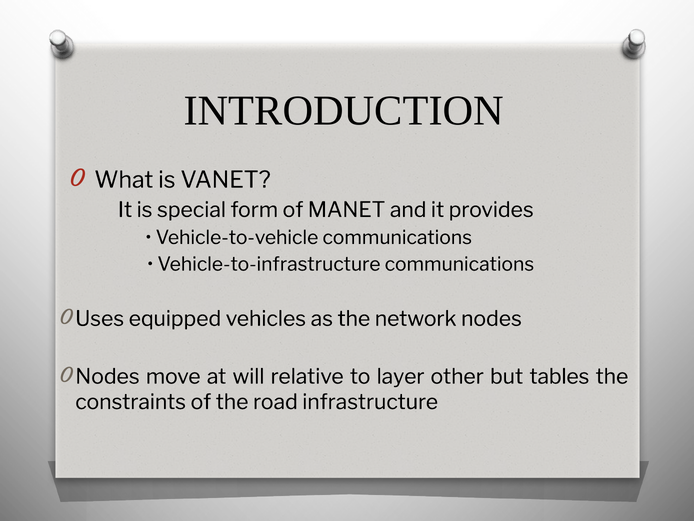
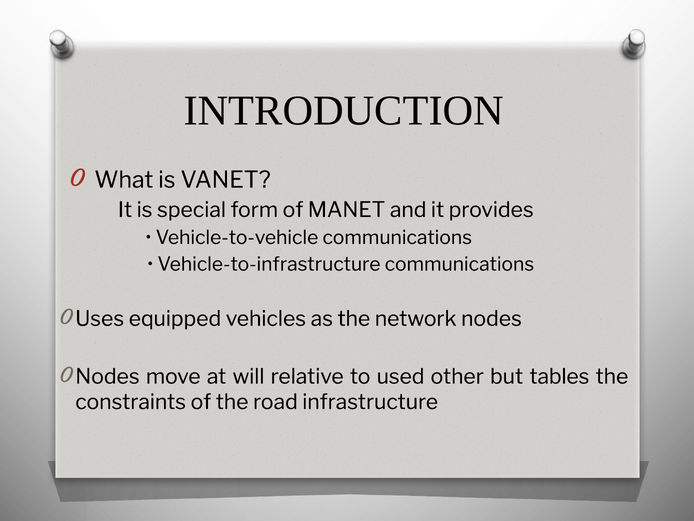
layer: layer -> used (401, 376)
